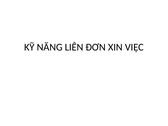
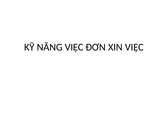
NĂNG LIÊN: LIÊN -> VIỆC (74, 47)
